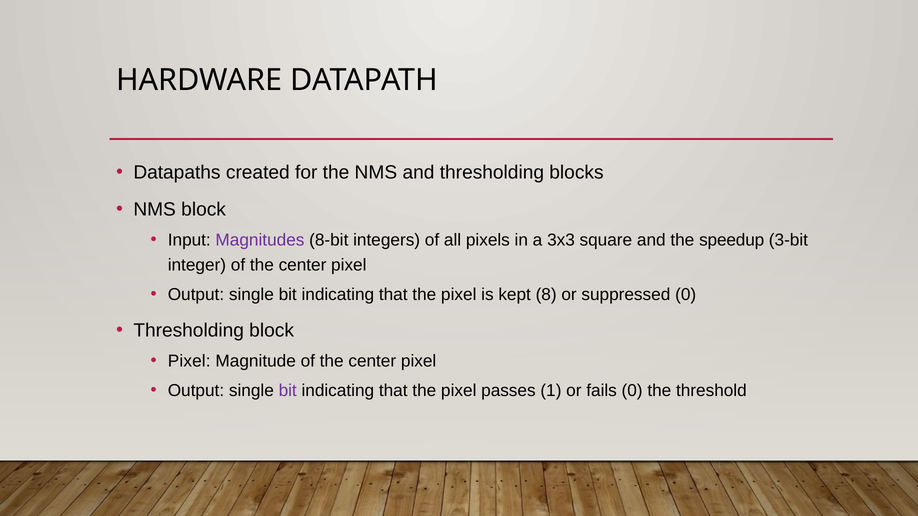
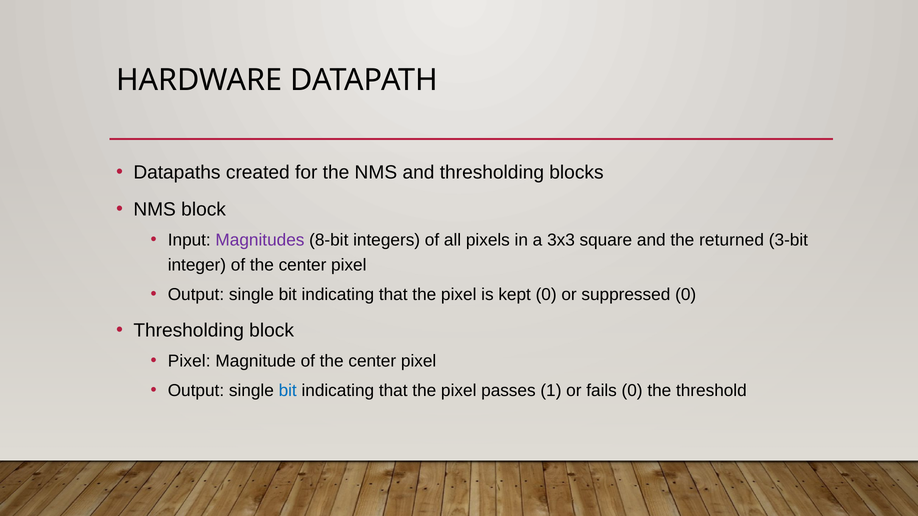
speedup: speedup -> returned (732, 240)
kept 8: 8 -> 0 (546, 295)
bit colour: purple -> blue (288, 391)
